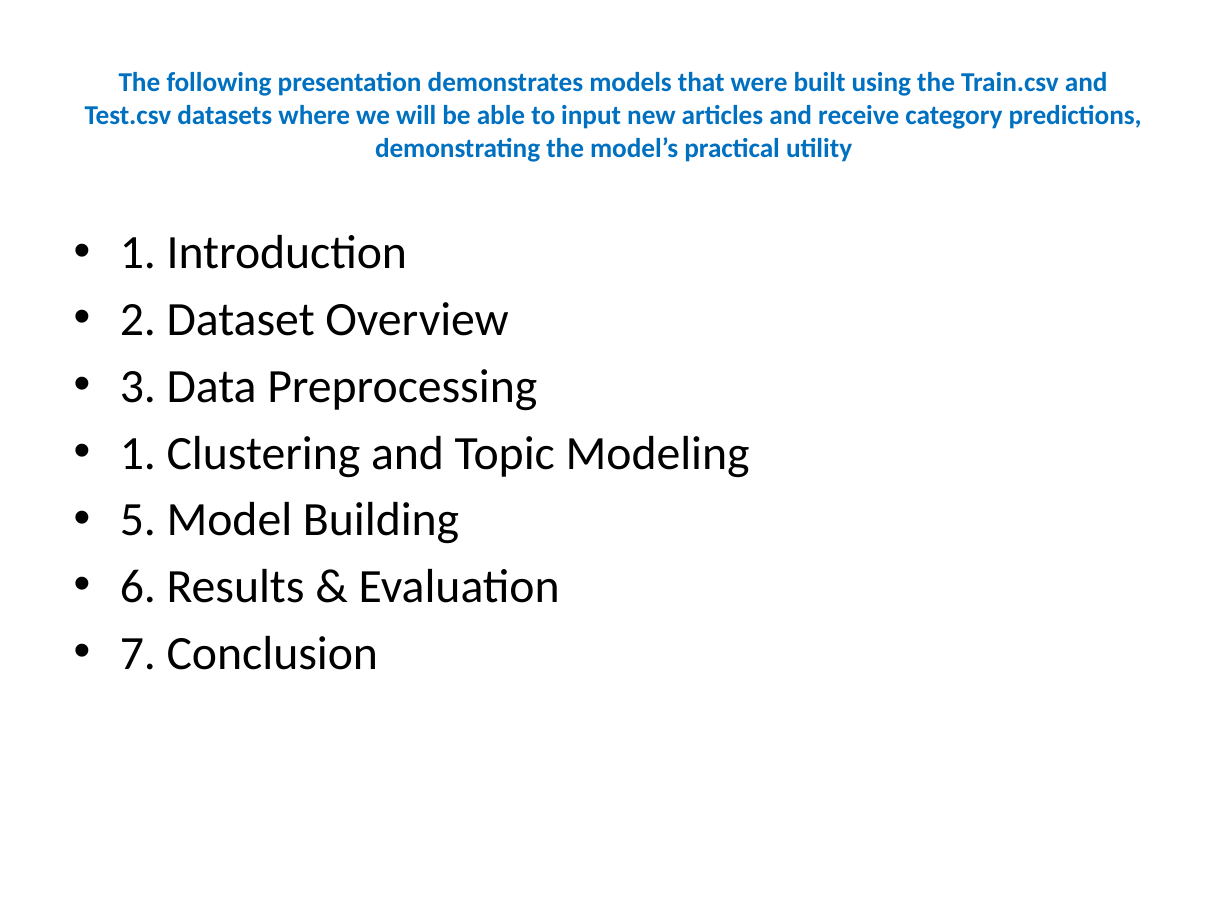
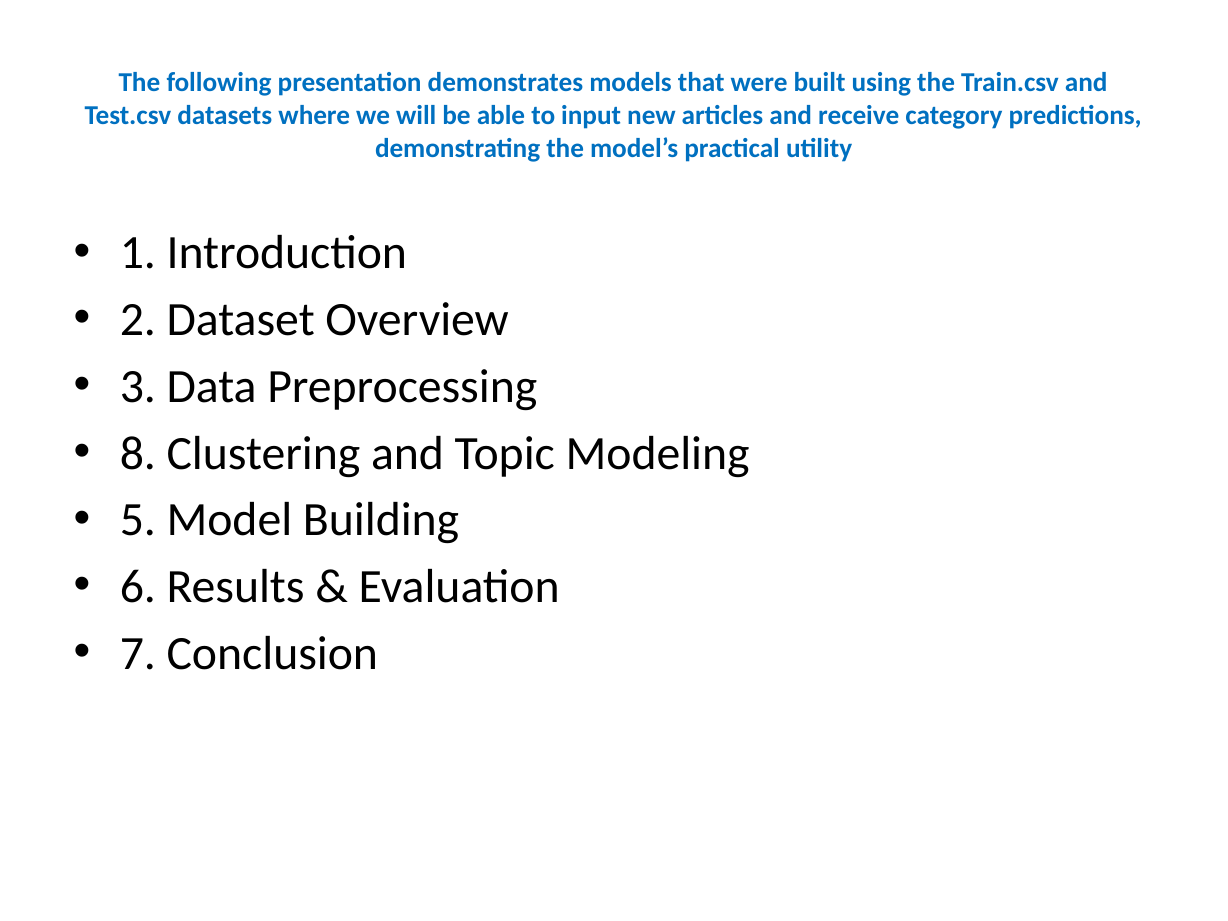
1: 1 -> 8 (138, 453)
